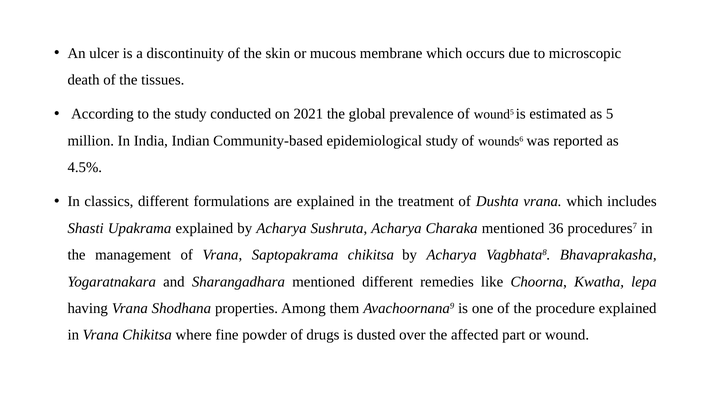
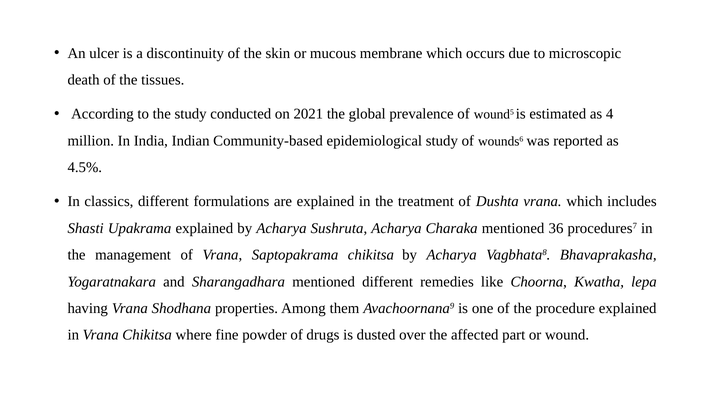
5: 5 -> 4 (610, 114)
